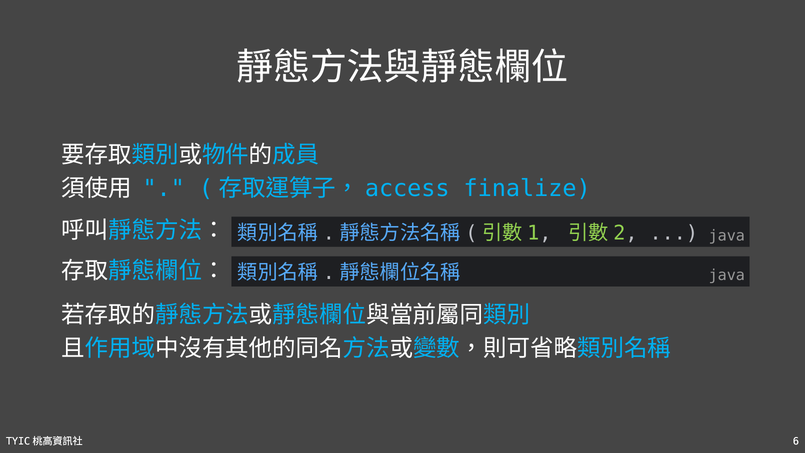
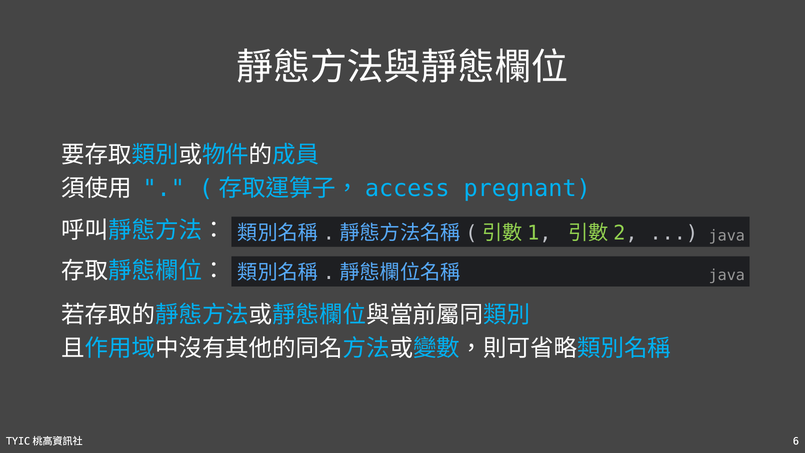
finalize: finalize -> pregnant (527, 189)
